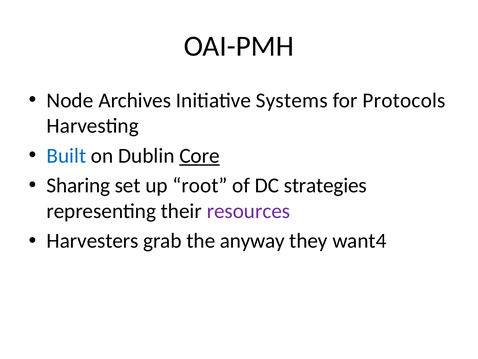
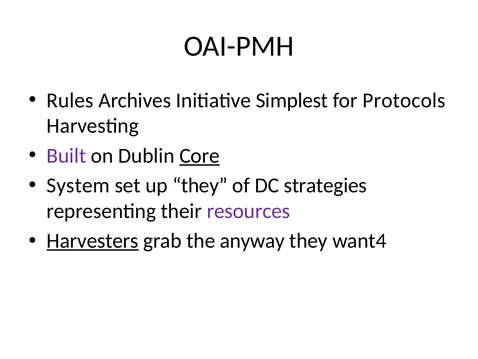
Node: Node -> Rules (70, 100)
Systems: Systems -> Simplest (292, 100)
Built colour: blue -> purple (66, 156)
Sharing: Sharing -> System (78, 185)
up root: root -> they (200, 185)
Harvesters underline: none -> present (93, 241)
